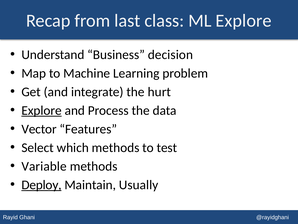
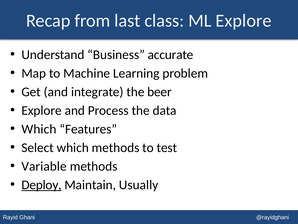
decision: decision -> accurate (171, 55)
hurt: hurt -> beer (159, 92)
Explore underline: present -> none (42, 110)
Vector: Vector -> Which (39, 129)
